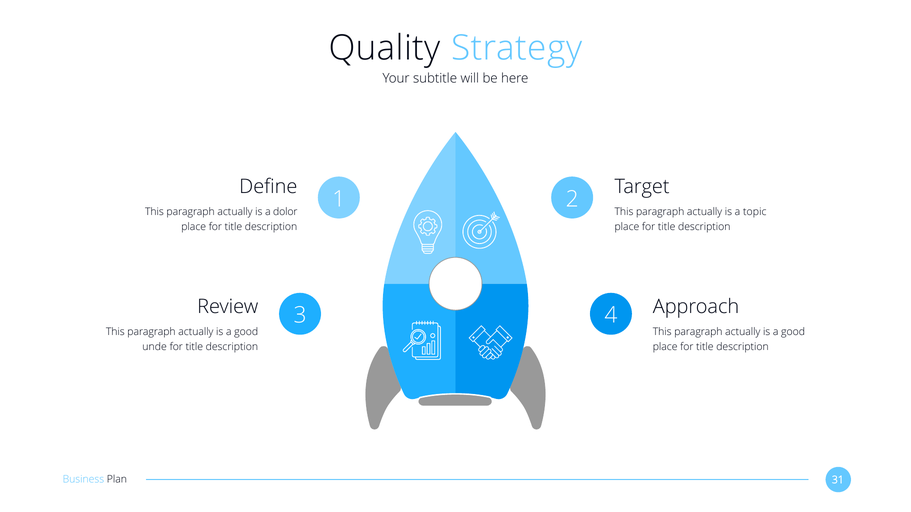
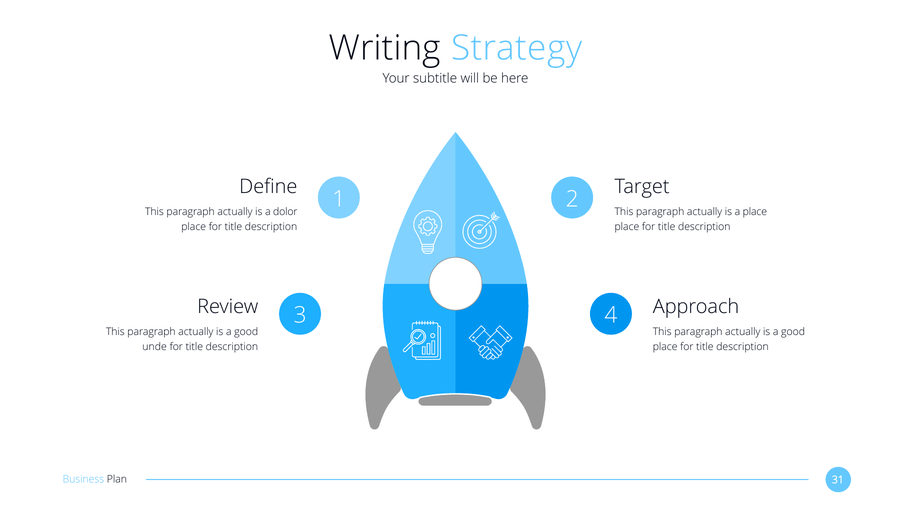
Quality: Quality -> Writing (385, 48)
a topic: topic -> place (755, 212)
